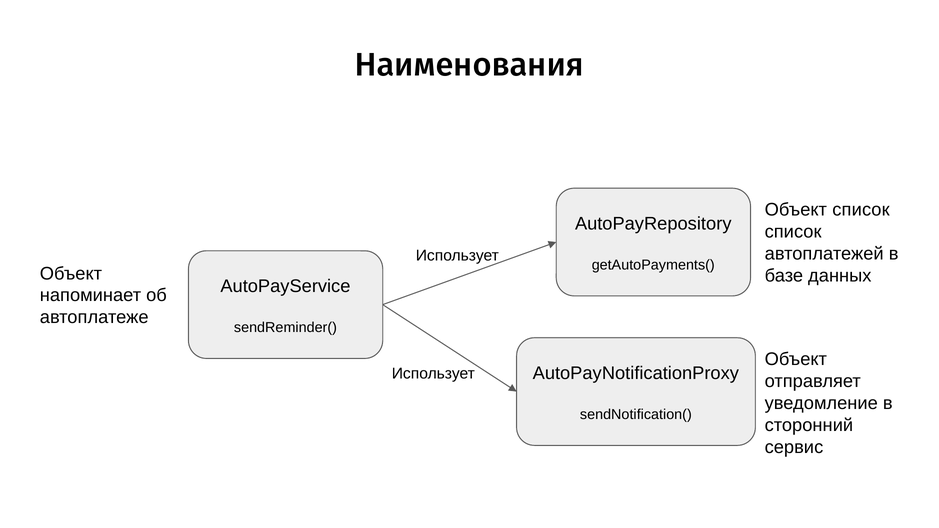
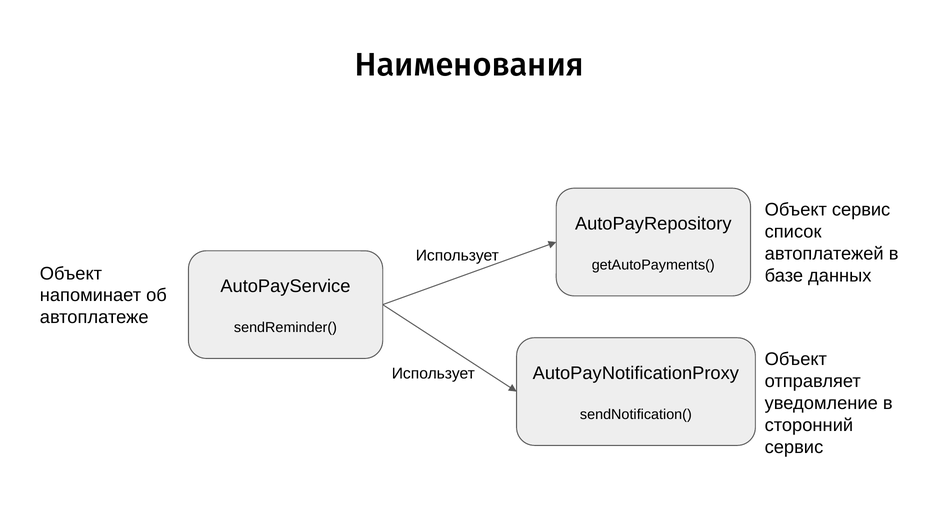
Объект список: список -> сервис (861, 210)
